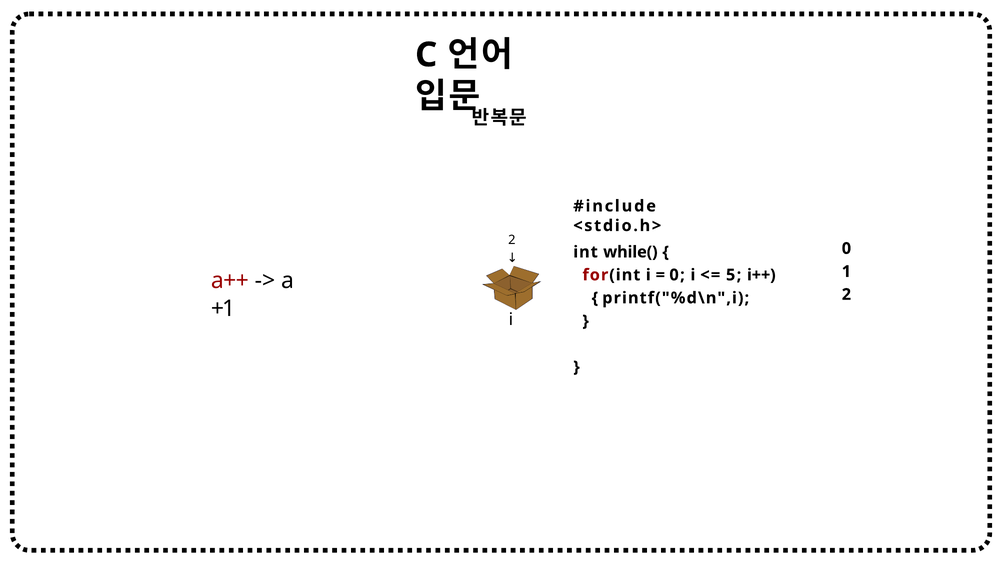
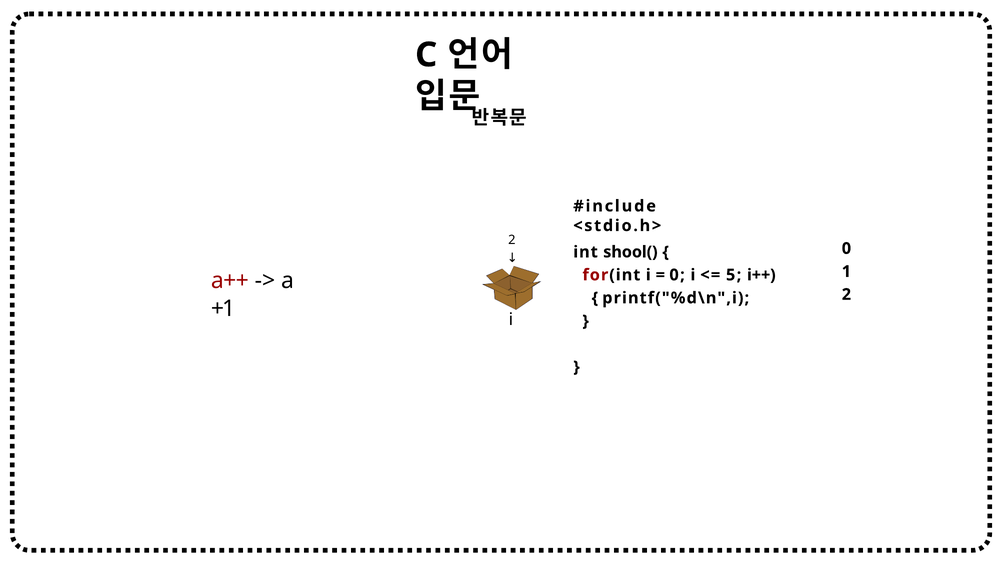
while(: while( -> shool( (630, 252)
